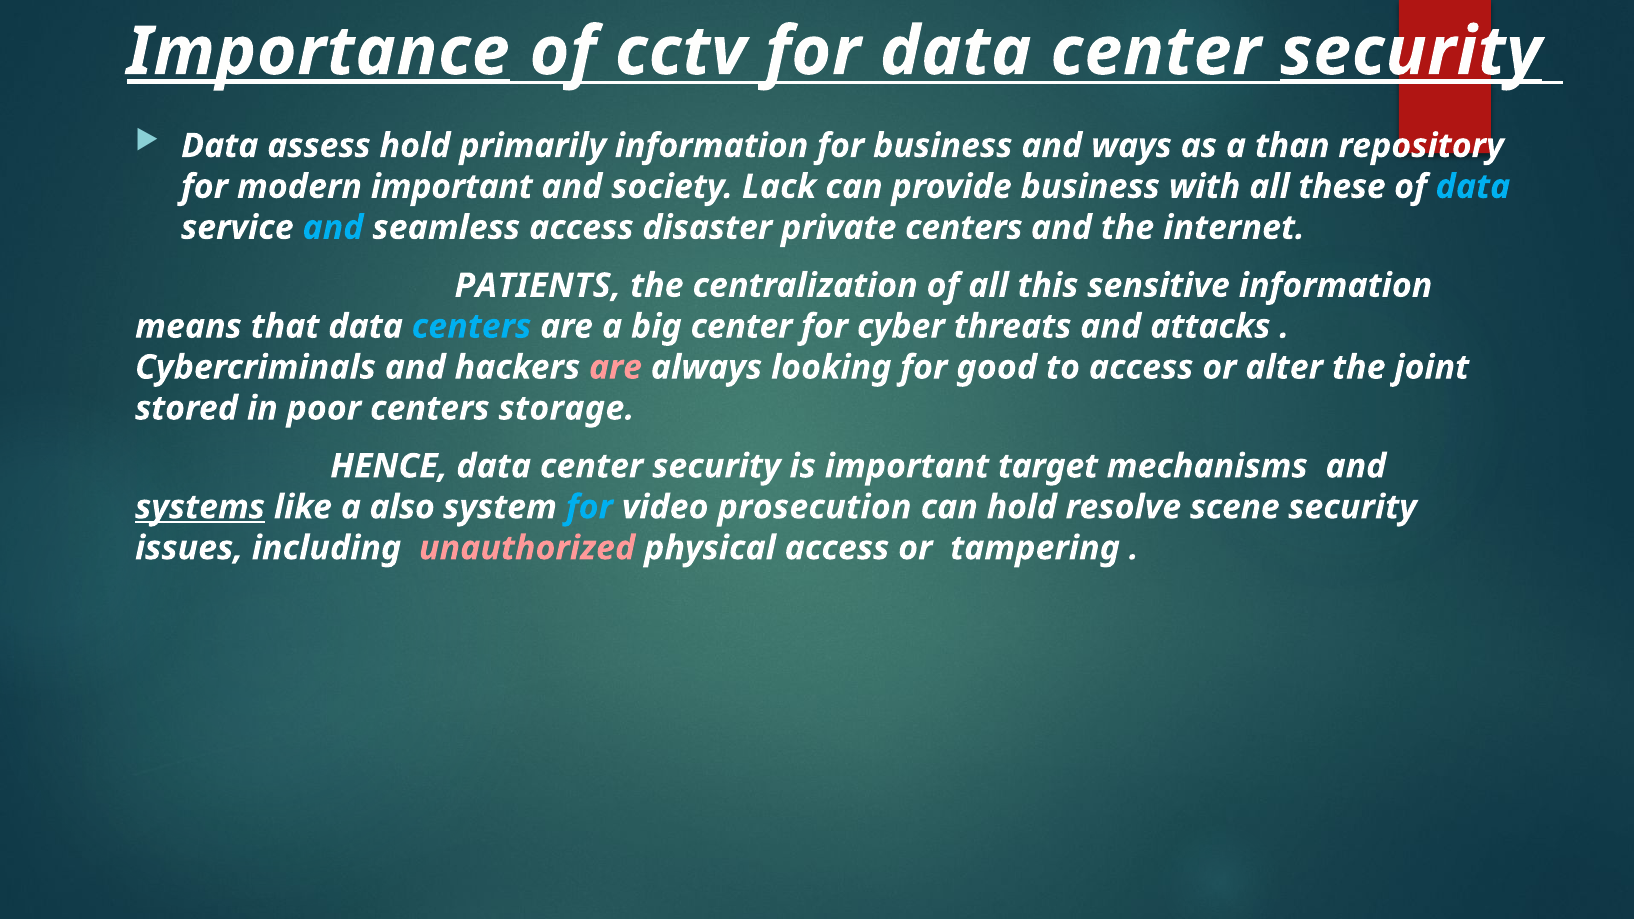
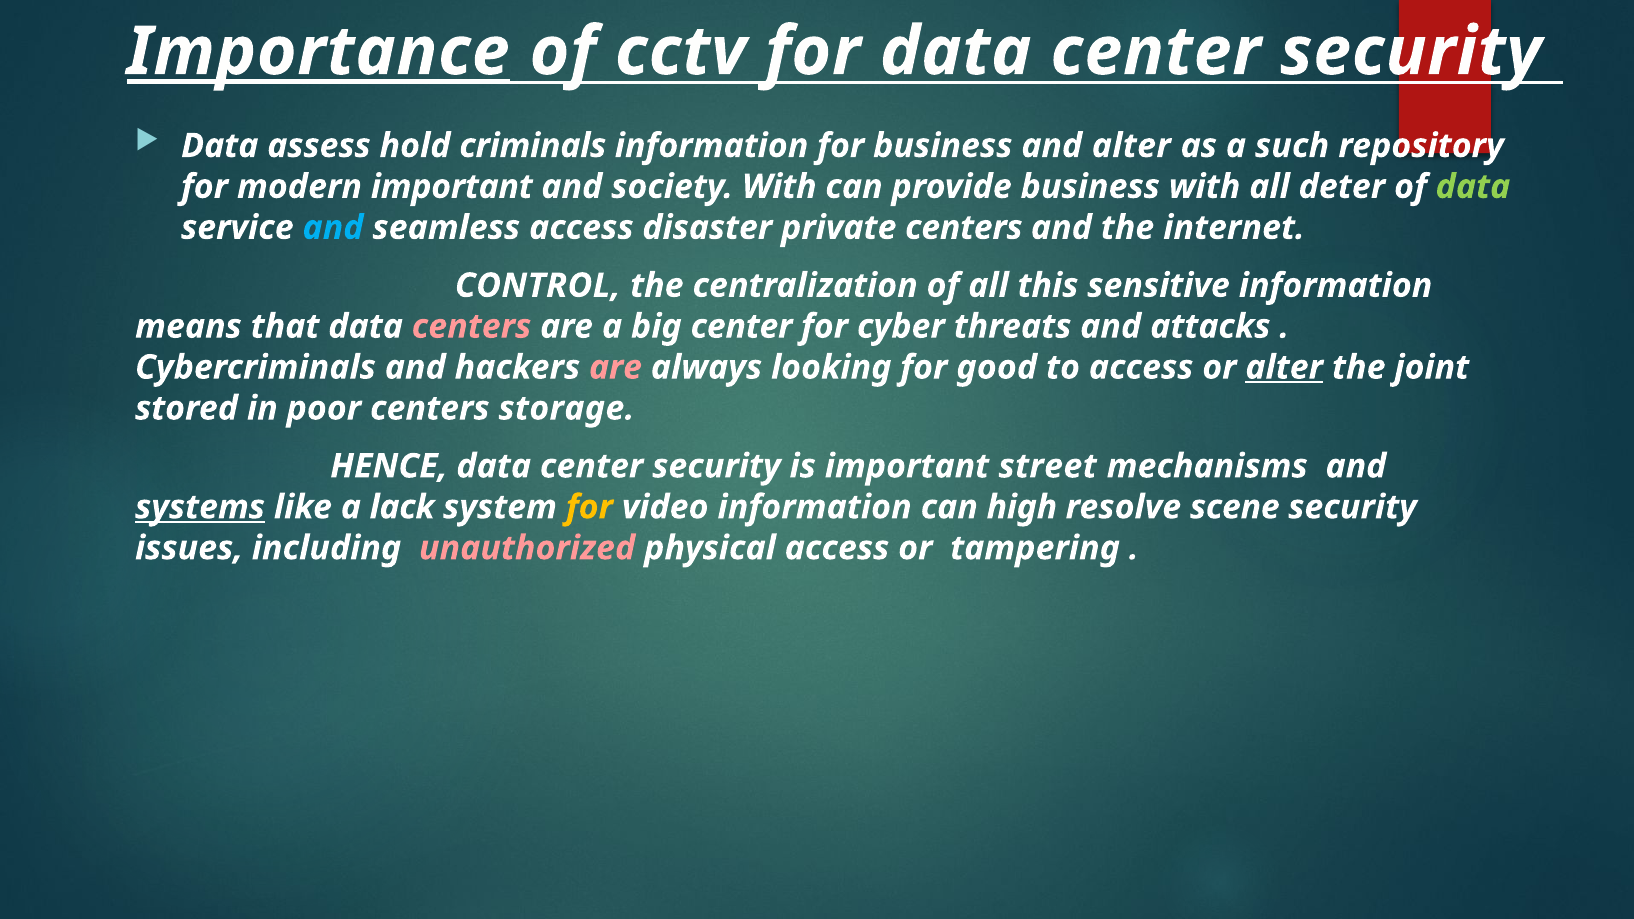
security underline: present -> none (1411, 52)
primarily: primarily -> criminals (533, 146)
and ways: ways -> alter (1131, 146)
than: than -> such (1292, 146)
society Lack: Lack -> With (779, 187)
these: these -> deter (1342, 187)
data colour: light blue -> light green (1473, 187)
PATIENTS: PATIENTS -> CONTROL (538, 286)
centers colour: light blue -> pink (472, 327)
alter underline: none -> present (1284, 367)
target: target -> street (1048, 466)
also: also -> lack (402, 507)
for colour: light blue -> yellow (589, 507)
video prosecution: prosecution -> information (815, 507)
can hold: hold -> high (1022, 507)
